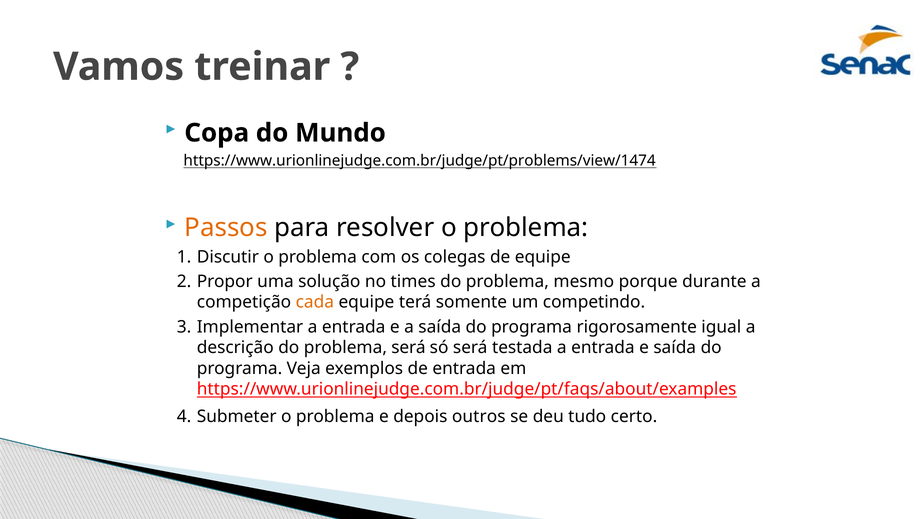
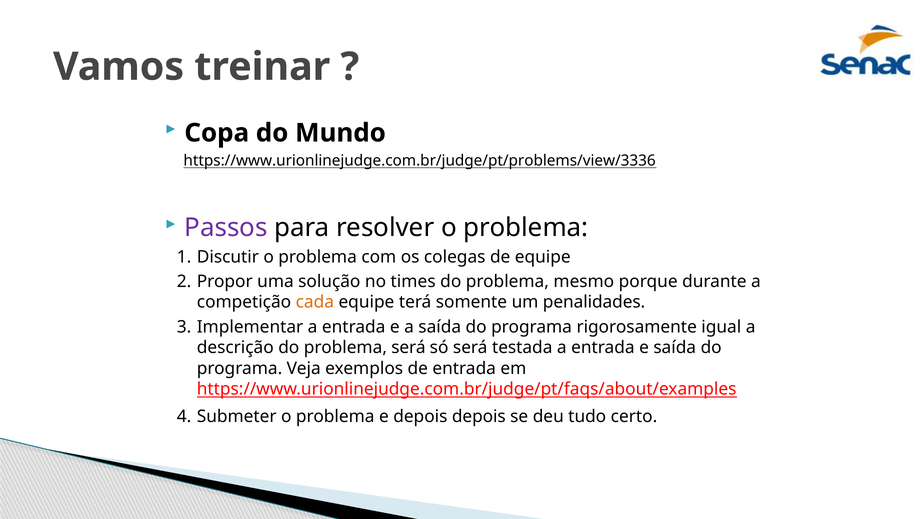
https://www.urionlinejudge.com.br/judge/pt/problems/view/1474: https://www.urionlinejudge.com.br/judge/pt/problems/view/1474 -> https://www.urionlinejudge.com.br/judge/pt/problems/view/3336 (420, 161)
Passos colour: orange -> purple (226, 227)
competindo: competindo -> penalidades (594, 302)
depois outros: outros -> depois (479, 416)
